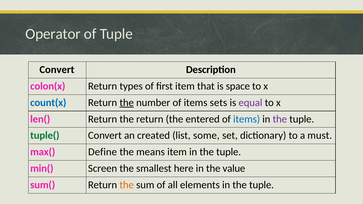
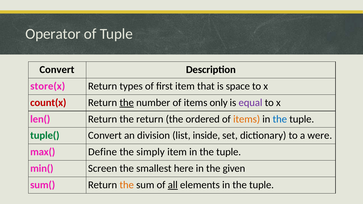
colon(x: colon(x -> store(x (48, 86)
count(x colour: blue -> red (48, 103)
sets: sets -> only (219, 103)
entered: entered -> ordered (203, 119)
items colour: blue -> orange (247, 119)
the colour: purple -> blue (280, 119)
created: created -> division (154, 136)
some: some -> inside (206, 136)
must: must -> were (320, 136)
means: means -> simply (151, 152)
value: value -> given (234, 169)
all underline: none -> present (173, 185)
